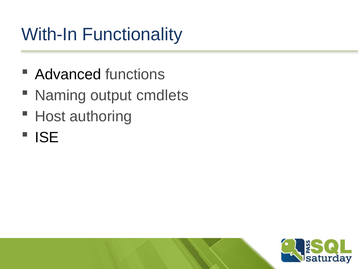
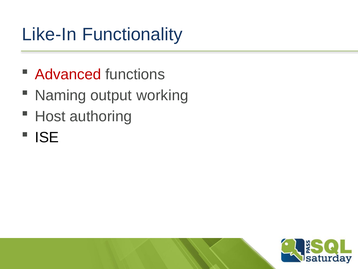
With-In: With-In -> Like-In (49, 34)
Advanced colour: black -> red (68, 74)
cmdlets: cmdlets -> working (162, 95)
